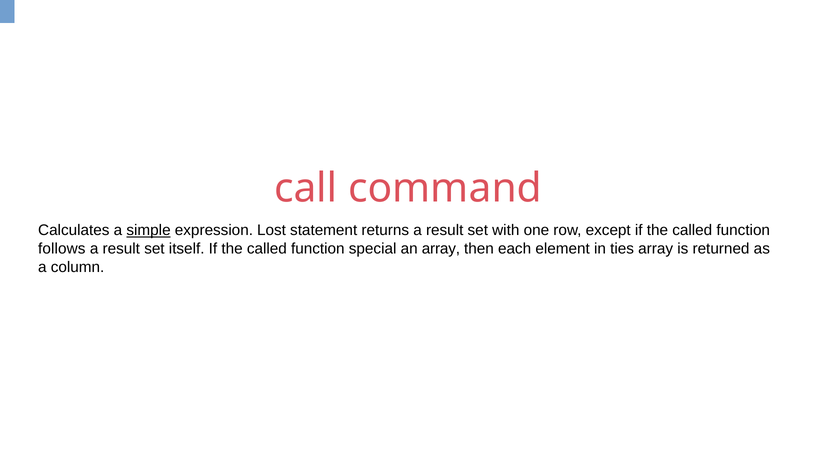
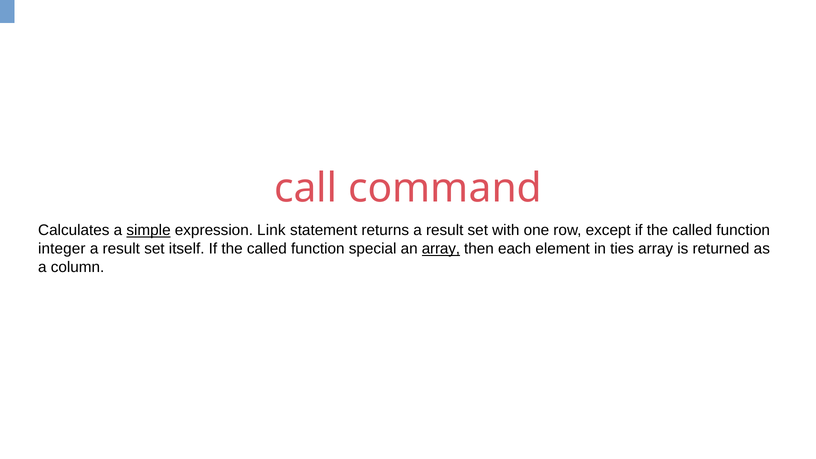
Lost: Lost -> Link (271, 230)
follows: follows -> integer (62, 249)
array underline: none -> present (441, 249)
